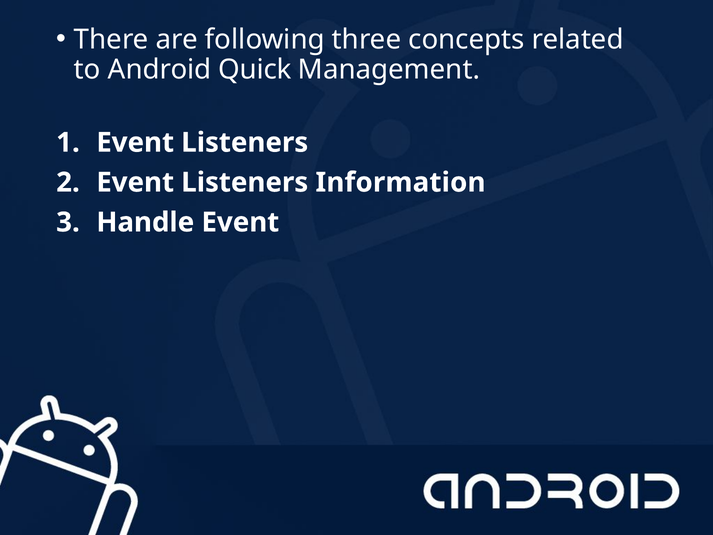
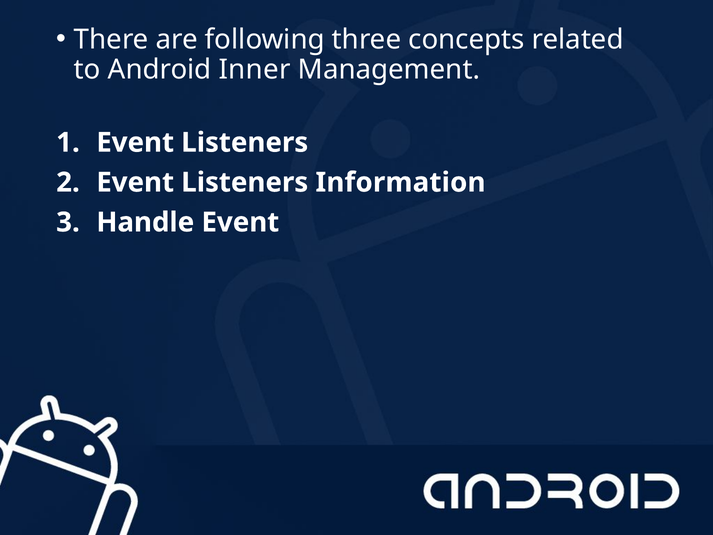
Quick: Quick -> Inner (255, 69)
